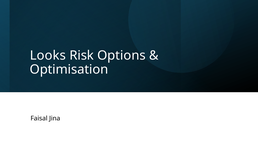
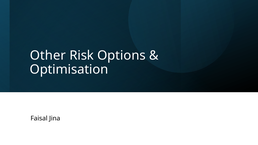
Looks: Looks -> Other (48, 56)
